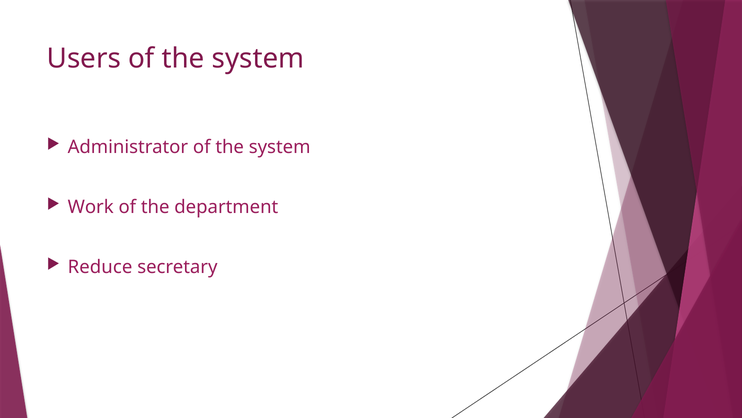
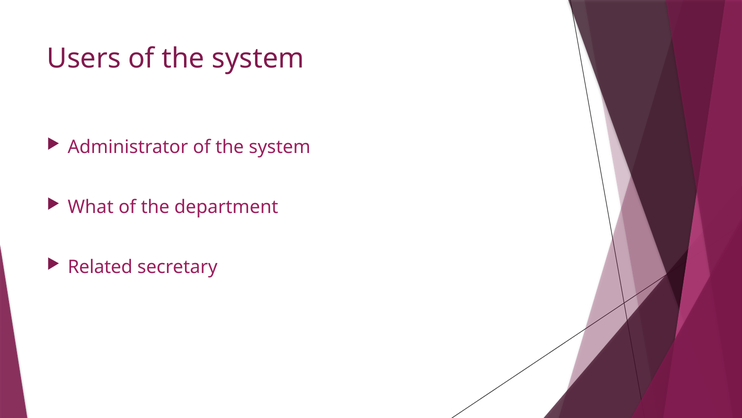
Work: Work -> What (91, 207)
Reduce: Reduce -> Related (100, 267)
